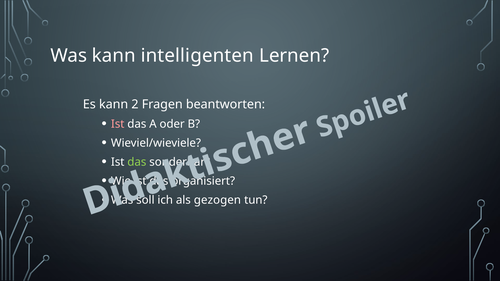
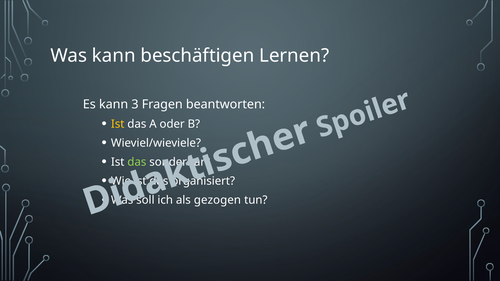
intelligenten: intelligenten -> beschäftigen (197, 56)
2: 2 -> 3 (135, 104)
Ist colour: pink -> yellow (118, 124)
